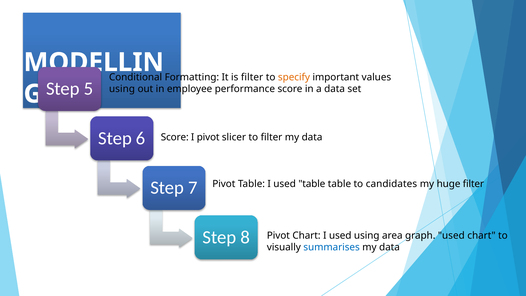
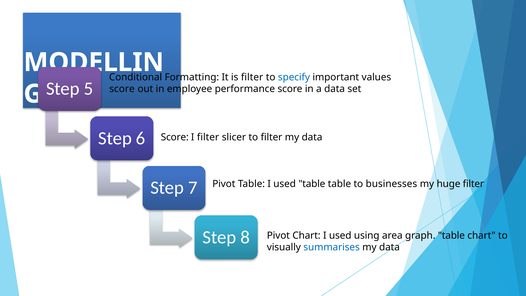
specify colour: orange -> blue (294, 77)
using: using -> score (122, 89)
I pivot: pivot -> filter (208, 137)
candidates: candidates -> businesses (391, 184)
graph used: used -> table (451, 235)
